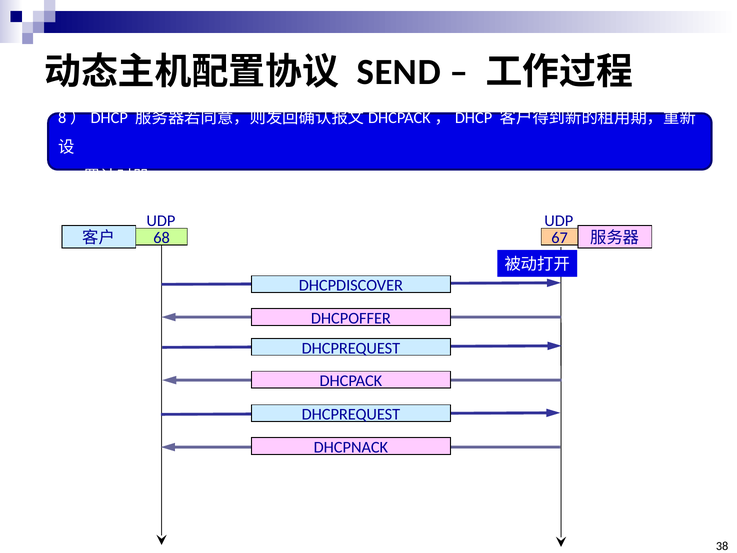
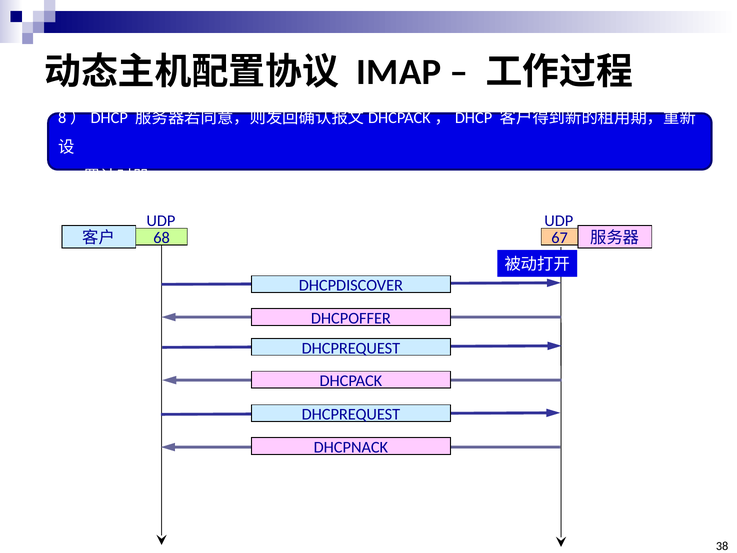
SEND: SEND -> IMAP (399, 72)
